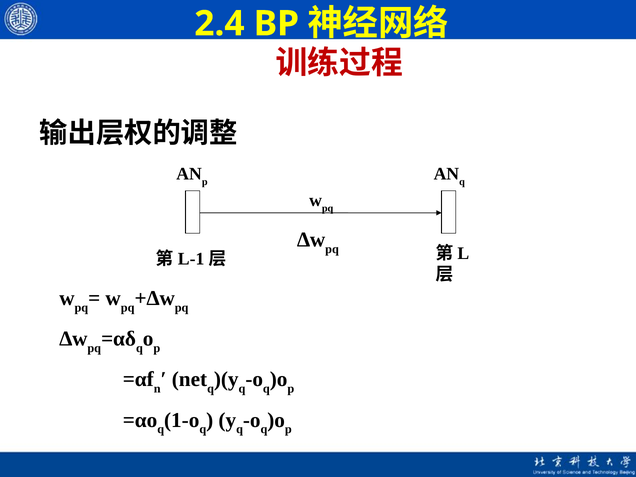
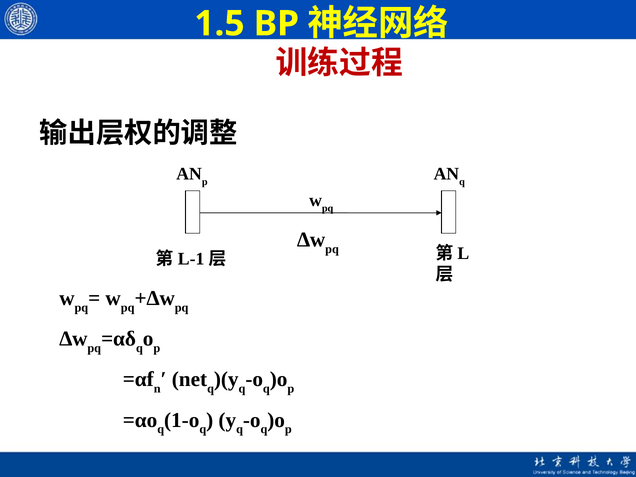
2.4: 2.4 -> 1.5 (219, 24)
